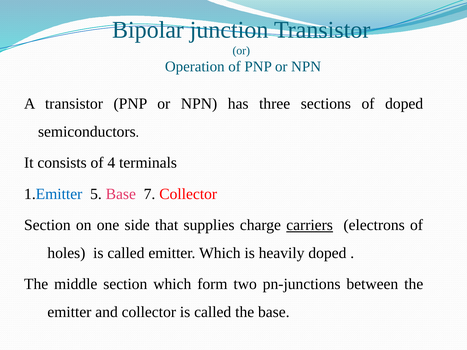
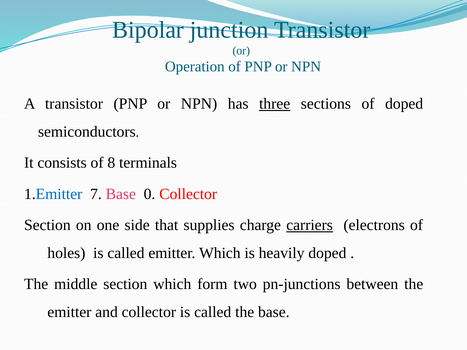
three underline: none -> present (275, 104)
4: 4 -> 8 (111, 163)
5: 5 -> 7 (96, 194)
7: 7 -> 0 (150, 194)
